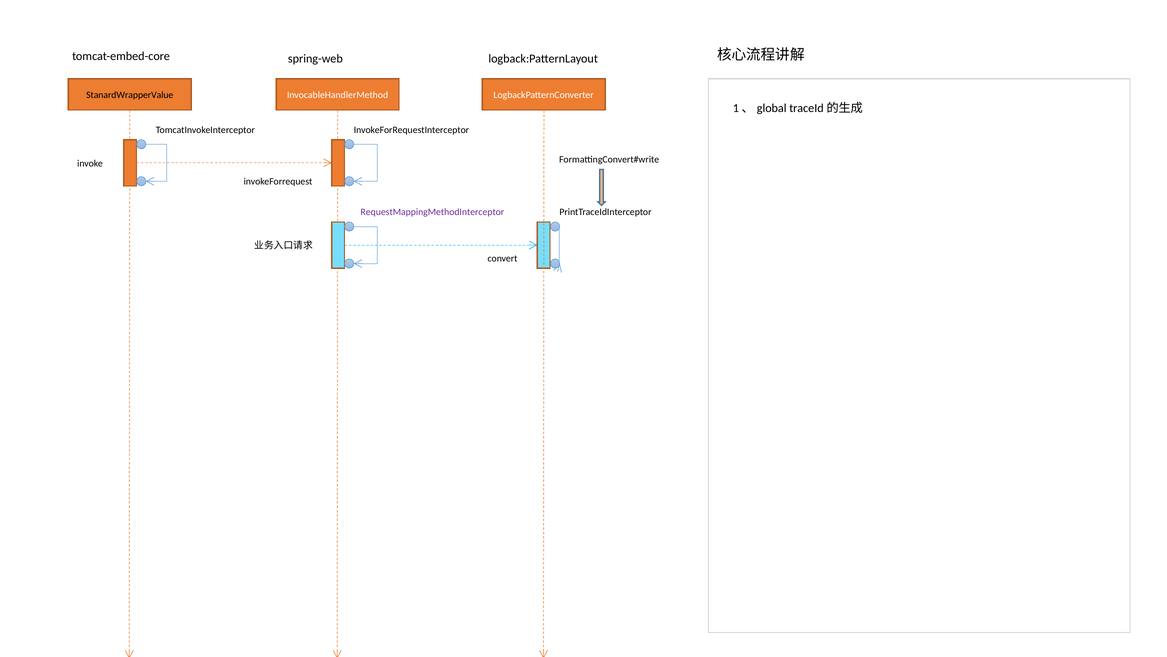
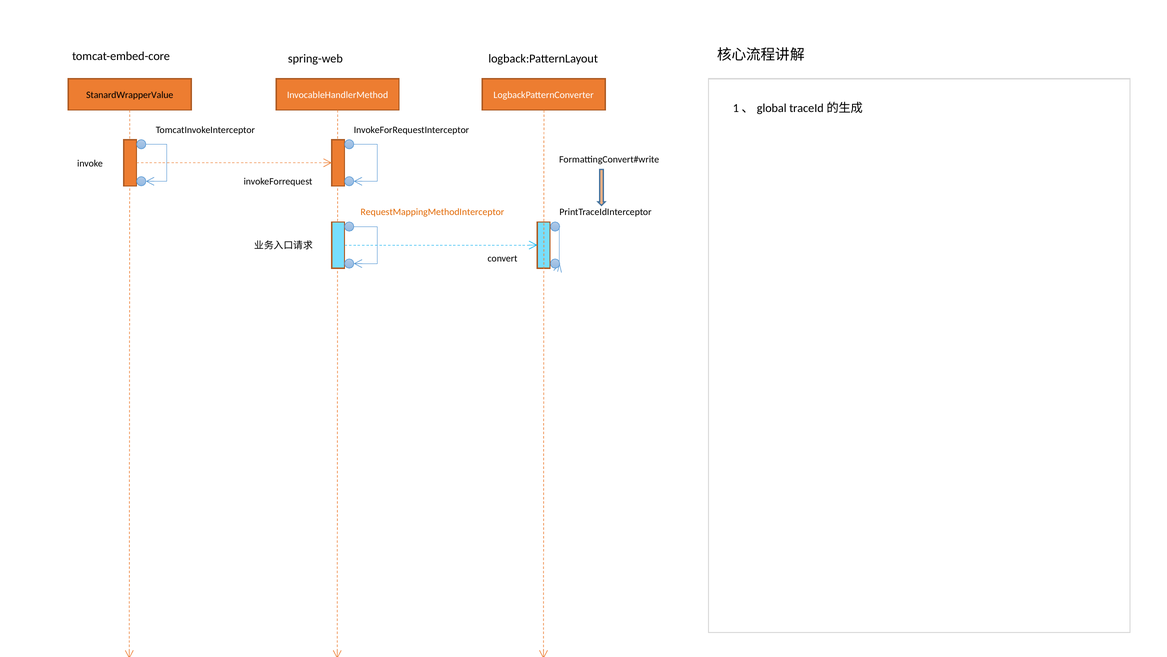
RequestMappingMethodInterceptor colour: purple -> orange (432, 212)
